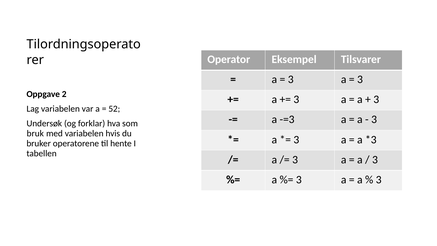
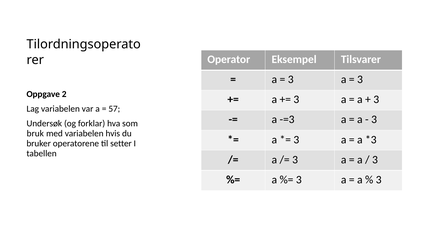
52: 52 -> 57 (114, 109)
hente: hente -> setter (121, 143)
